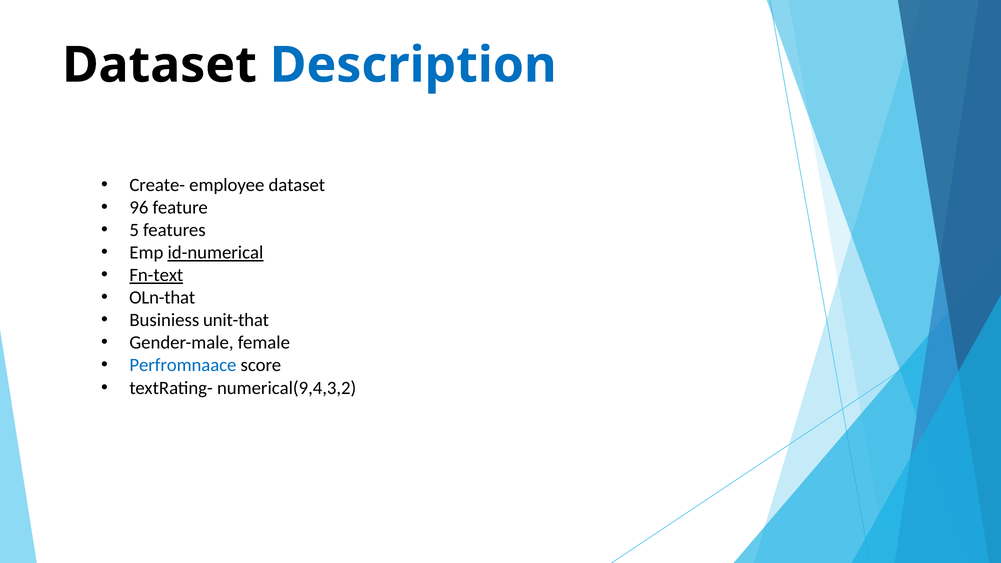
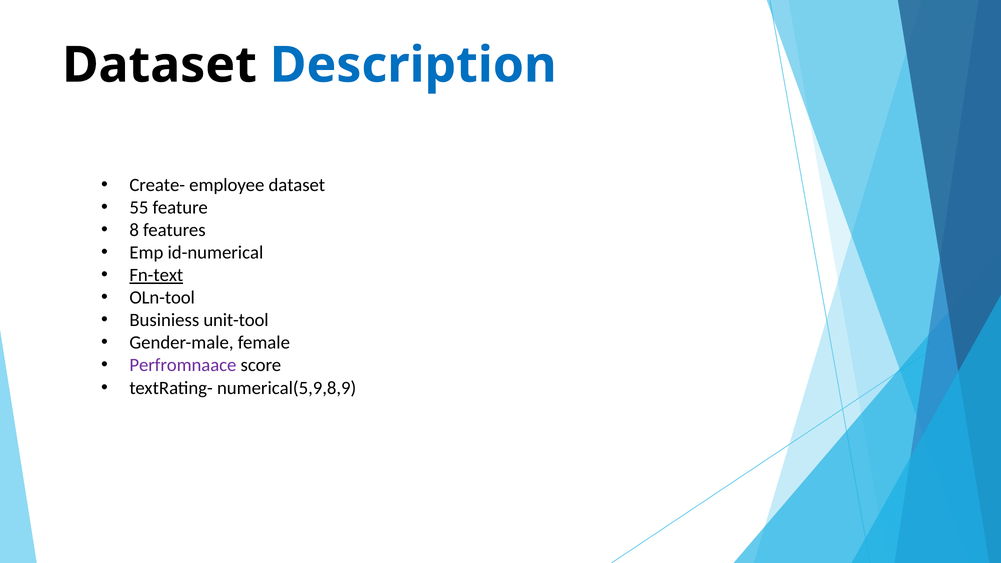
96: 96 -> 55 (139, 208)
5: 5 -> 8 (134, 230)
id-numerical underline: present -> none (215, 253)
OLn-that: OLn-that -> OLn-tool (162, 298)
unit-that: unit-that -> unit-tool (236, 320)
Perfromnaace colour: blue -> purple (183, 365)
numerical(9,4,3,2: numerical(9,4,3,2 -> numerical(5,9,8,9 (287, 388)
